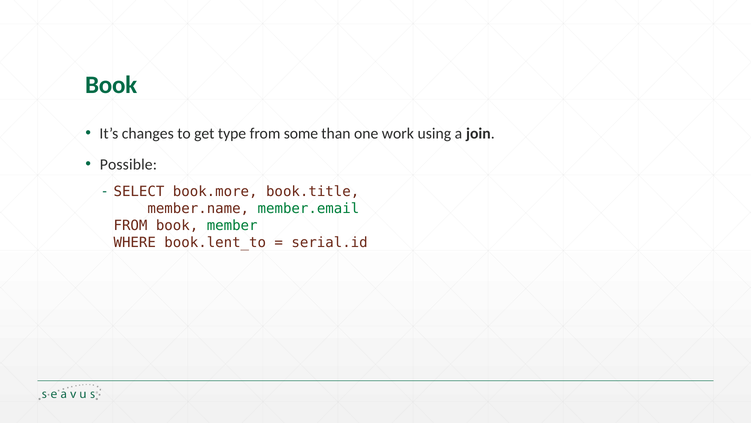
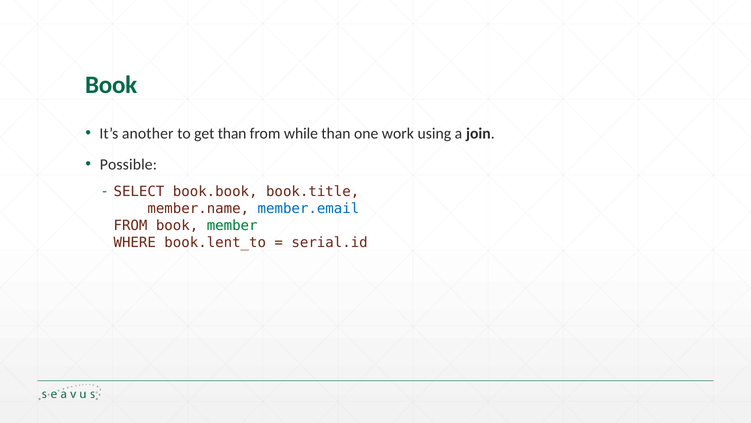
changes: changes -> another (148, 133)
get type: type -> than (232, 133)
some: some -> while (301, 133)
book.more: book.more -> book.book (215, 192)
member.email colour: green -> blue (308, 208)
